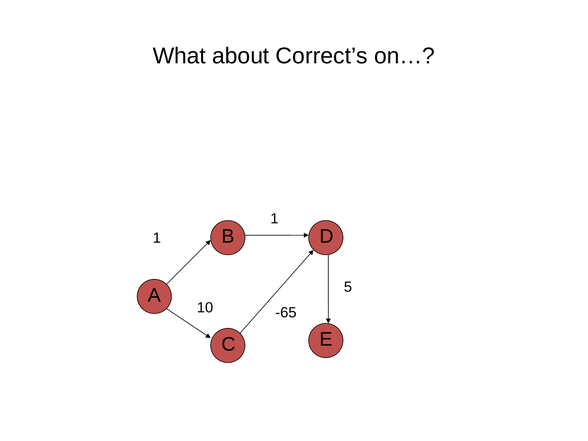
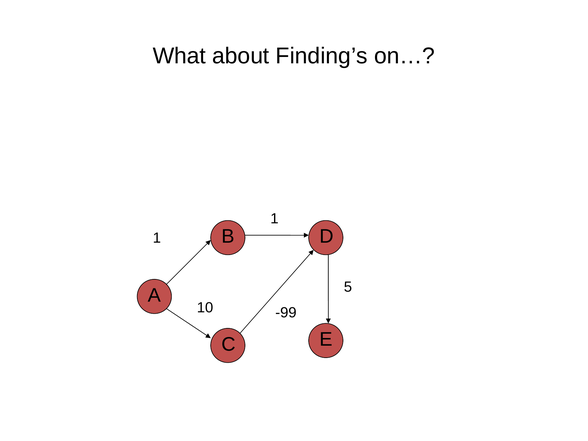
Correct’s: Correct’s -> Finding’s (322, 56)
-65: -65 -> -99 (286, 313)
